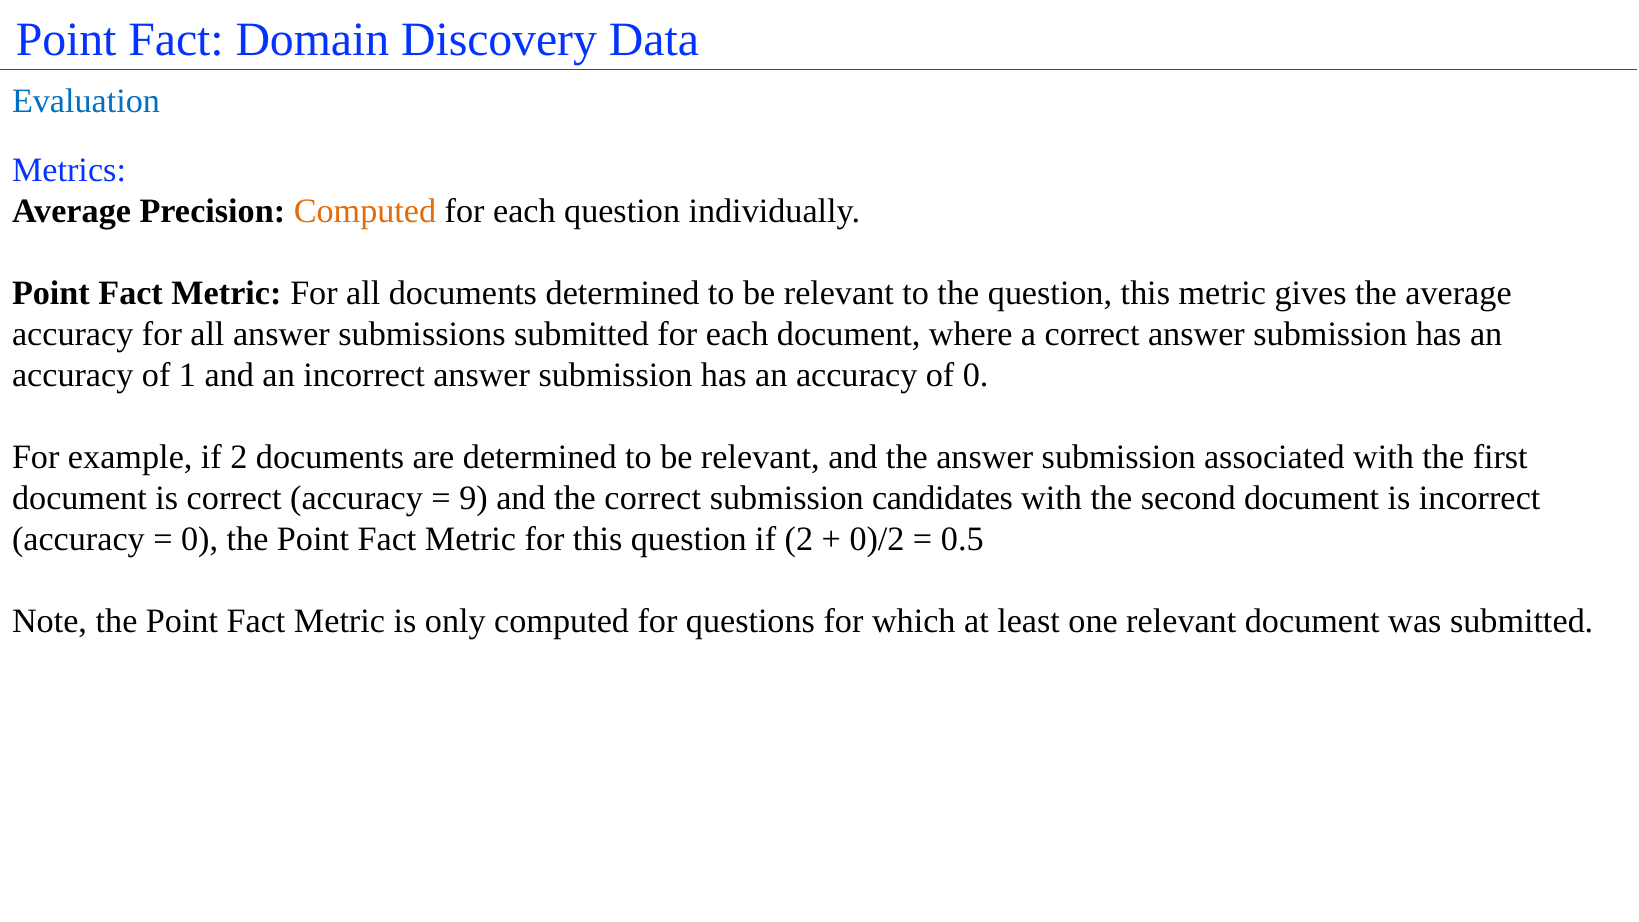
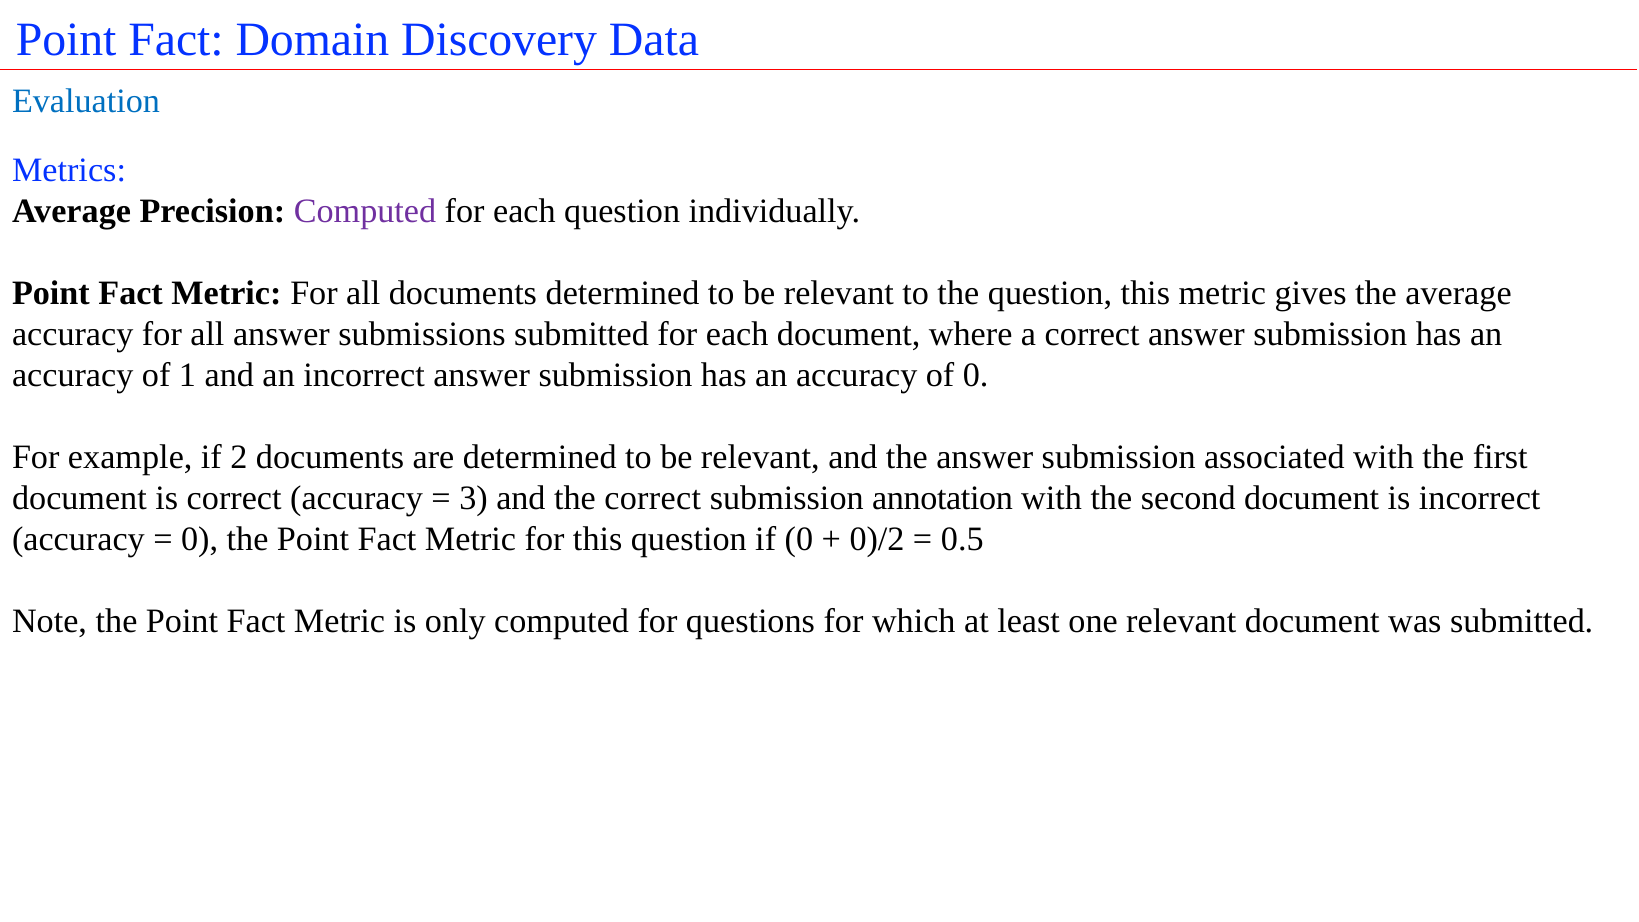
Computed colour: orange -> purple (365, 212)
9: 9 -> 3 (473, 498)
candidates: candidates -> annotation (943, 498)
question if 2: 2 -> 0 (799, 539)
